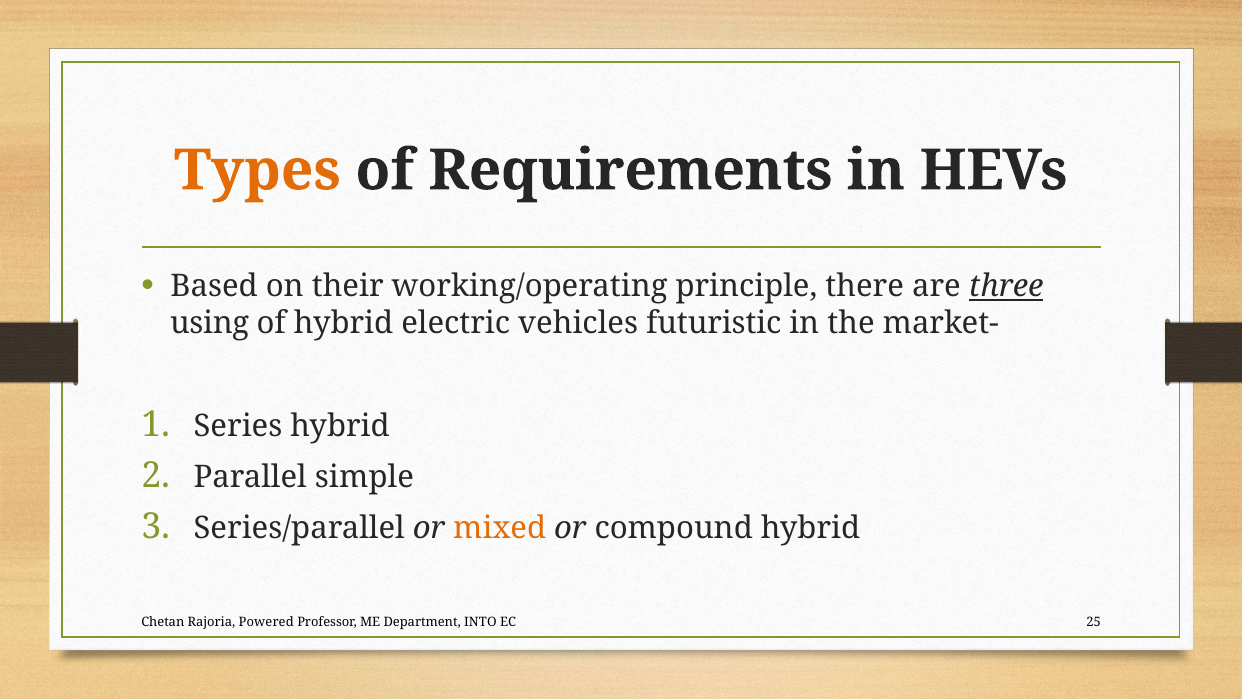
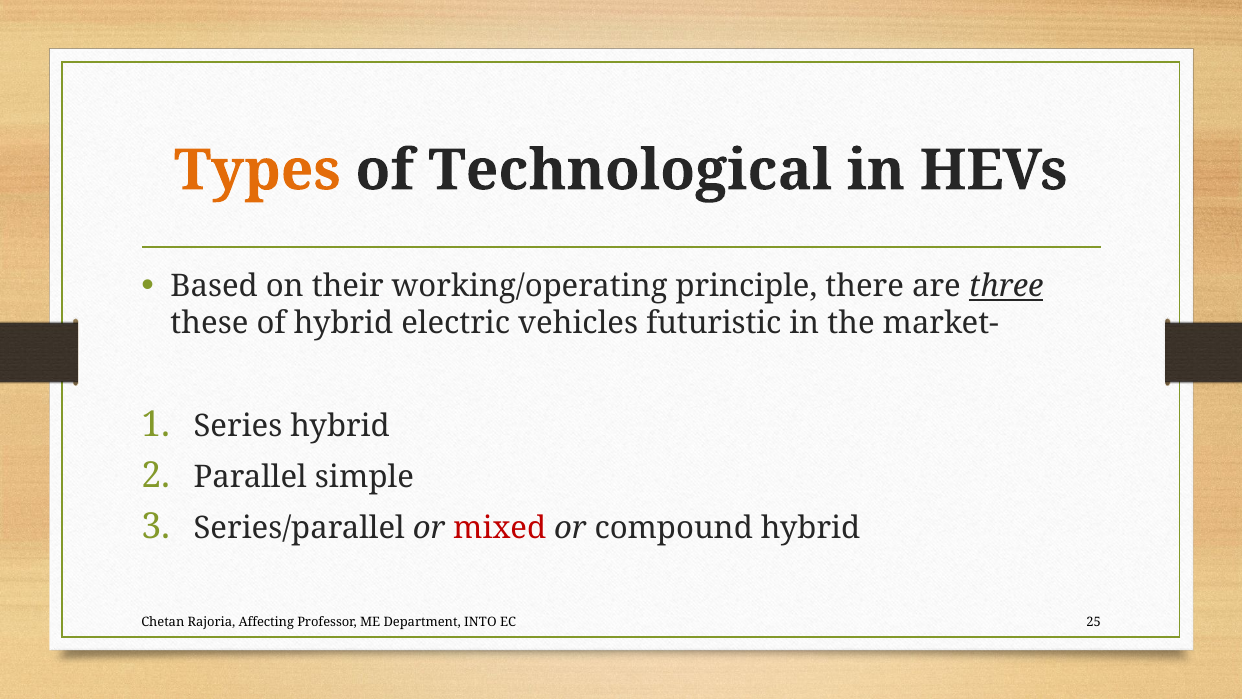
Requirements: Requirements -> Technological (630, 170)
using: using -> these (209, 323)
mixed colour: orange -> red (500, 528)
Powered: Powered -> Affecting (266, 622)
